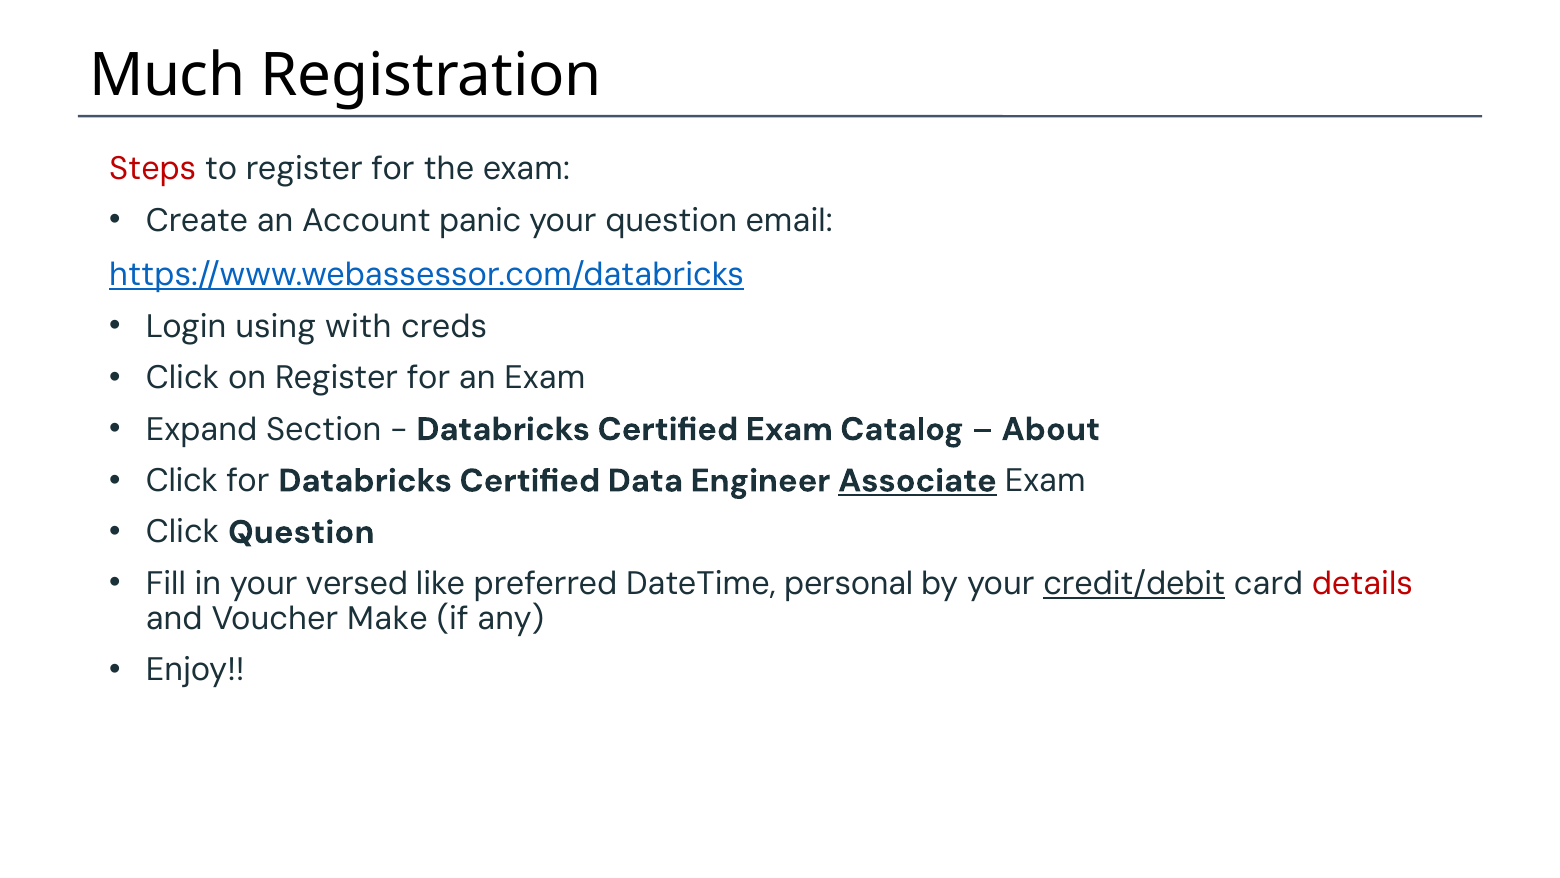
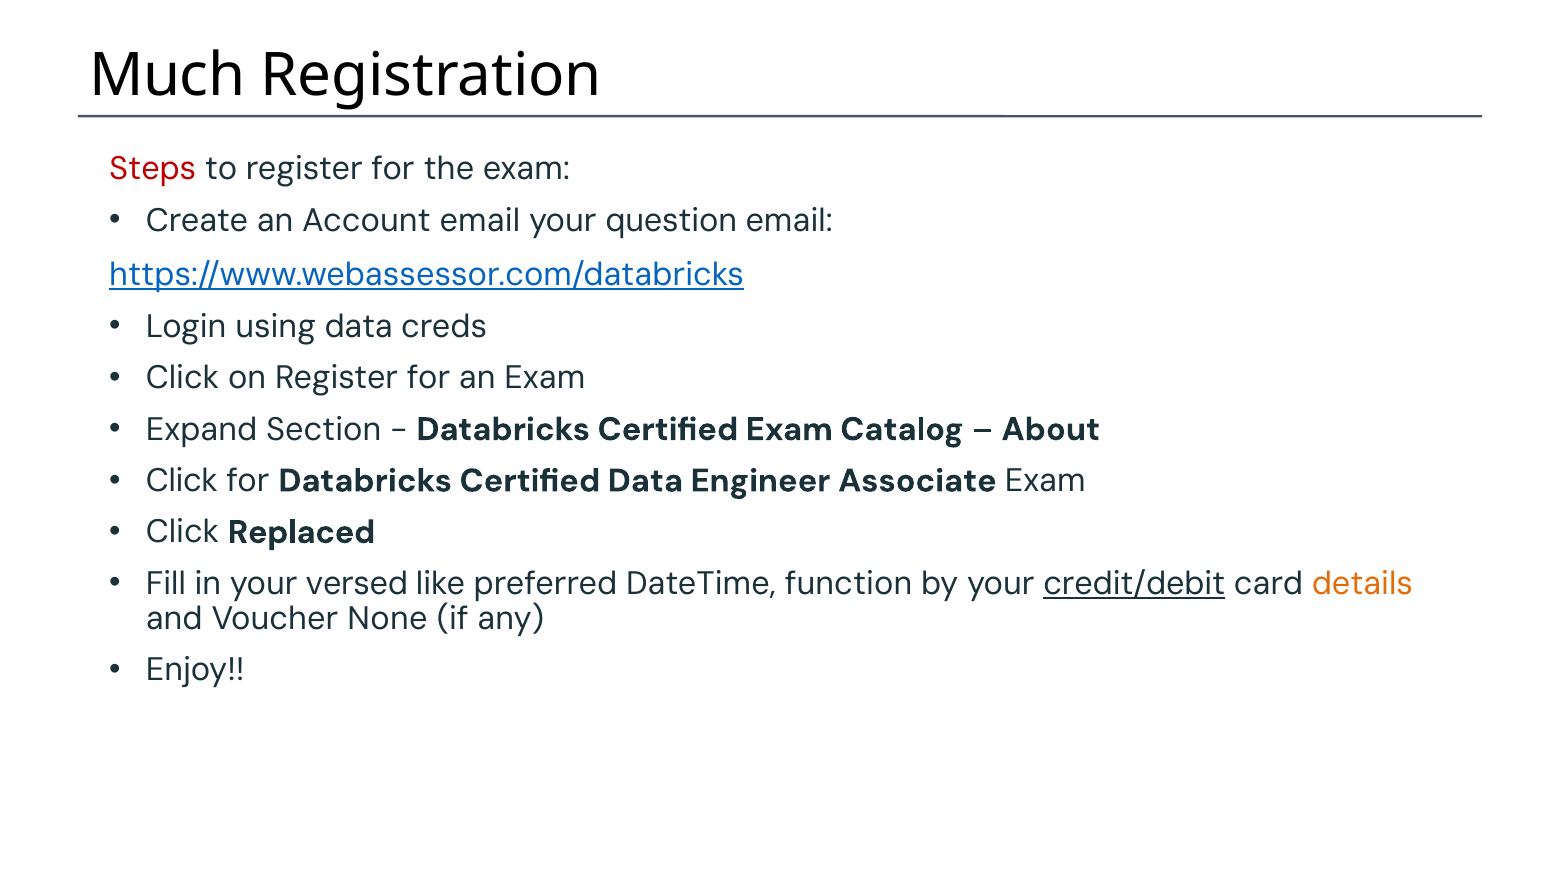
Account panic: panic -> email (480, 220)
using with: with -> data (359, 326)
Associate underline: present -> none (917, 480)
Click Question: Question -> Replaced (302, 532)
personal: personal -> function (849, 583)
details colour: red -> orange (1362, 583)
Make: Make -> None (387, 618)
